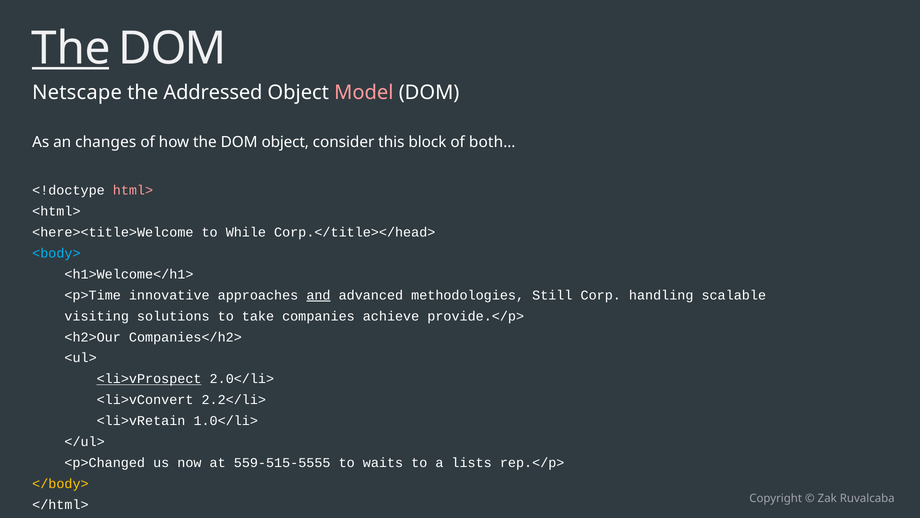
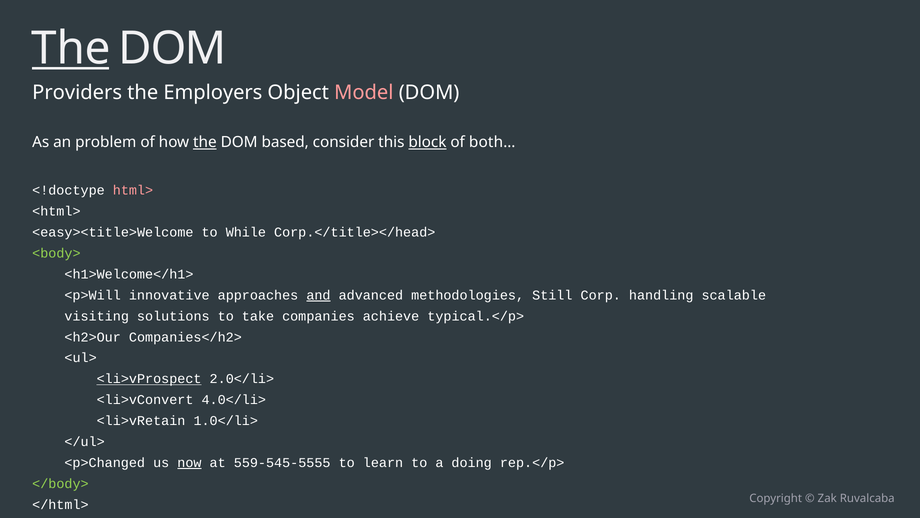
Netscape: Netscape -> Providers (77, 93)
Addressed: Addressed -> Employers (213, 93)
changes: changes -> problem (106, 142)
the underline: none -> present (205, 142)
DOM object: object -> based (285, 142)
block underline: none -> present (427, 142)
<here><title>Welcome: <here><title>Welcome -> <easy><title>Welcome (113, 232)
<body> colour: light blue -> light green (56, 253)
<p>Time: <p>Time -> <p>Will (93, 295)
provide.</p>: provide.</p> -> typical.</p> (476, 316)
2.2</li>: 2.2</li> -> 4.0</li> (234, 400)
now underline: none -> present (189, 462)
559-515-5555: 559-515-5555 -> 559-545-5555 (282, 462)
waits: waits -> learn (383, 462)
lists: lists -> doing (472, 462)
</body> colour: yellow -> light green (60, 483)
